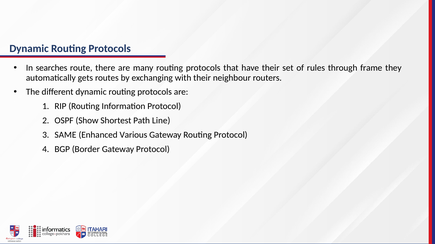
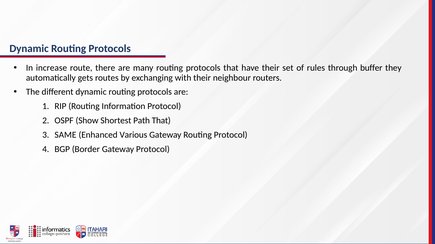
searches: searches -> increase (51, 68)
frame: frame -> buffer (371, 68)
Path Line: Line -> That (161, 121)
